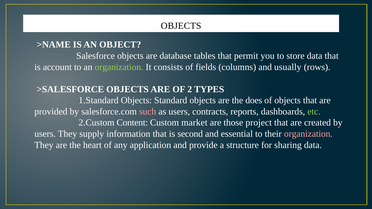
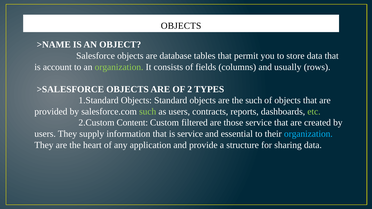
the does: does -> such (254, 100)
such colour: pink -> light green (148, 112)
market: market -> filtered (194, 123)
those project: project -> service (259, 123)
is second: second -> service (190, 134)
organization colour: pink -> light blue (308, 134)
